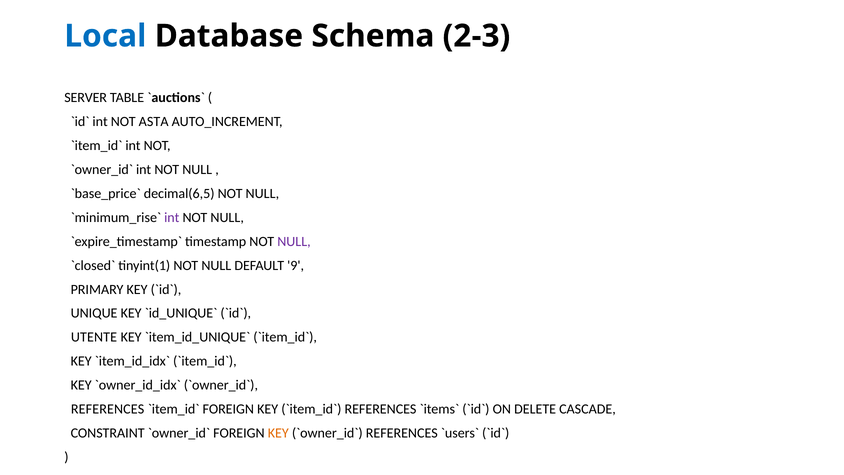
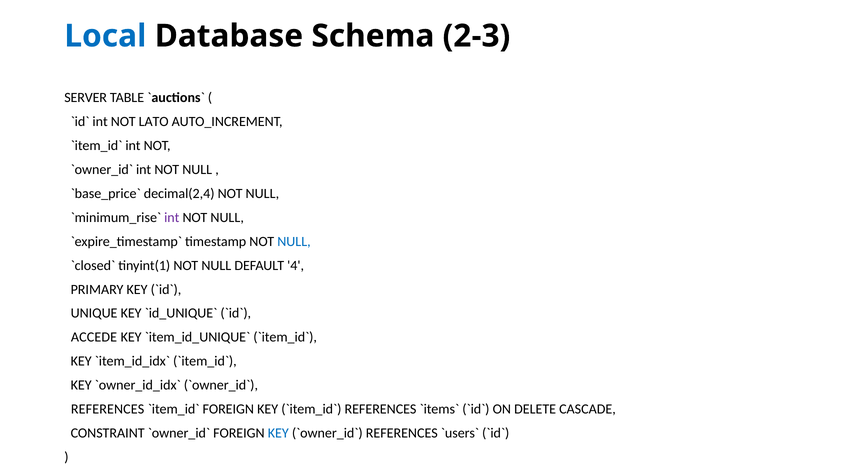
ASTA: ASTA -> LATO (154, 121)
decimal(6,5: decimal(6,5 -> decimal(2,4 (179, 193)
NULL colour: purple -> blue (294, 241)
9: 9 -> 4 (296, 265)
UTENTE: UTENTE -> ACCEDE (94, 337)
KEY colour: orange -> blue (278, 433)
